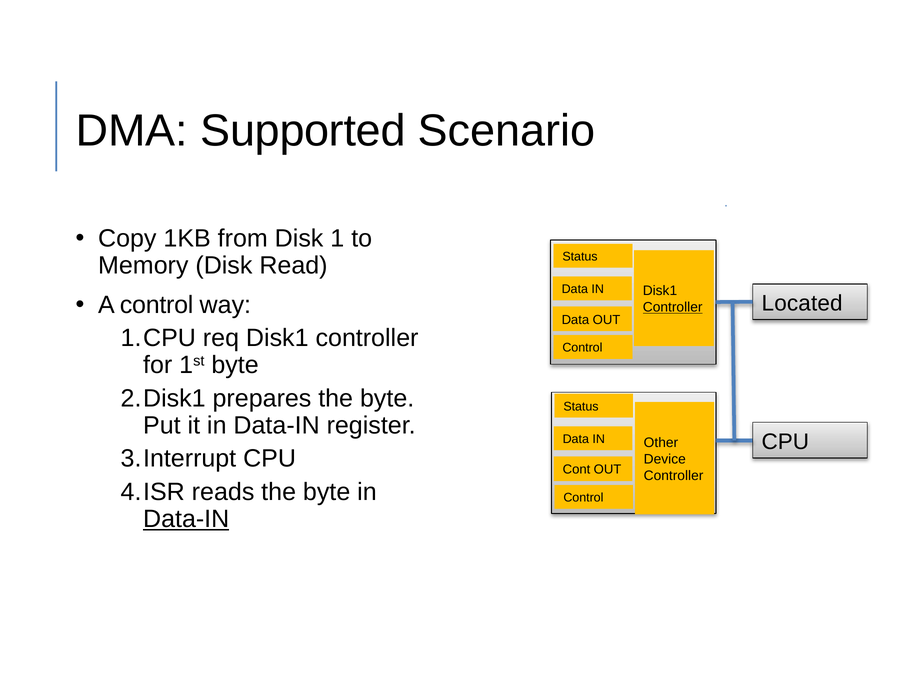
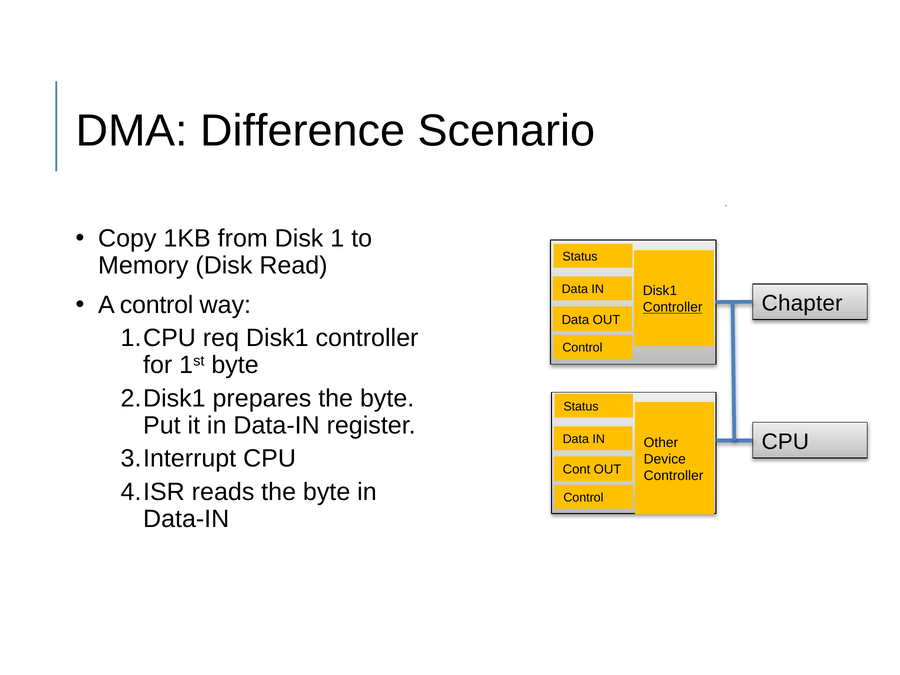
Supported: Supported -> Difference (303, 131)
Located: Located -> Chapter (802, 303)
Data-IN underline: present -> none (186, 519)
